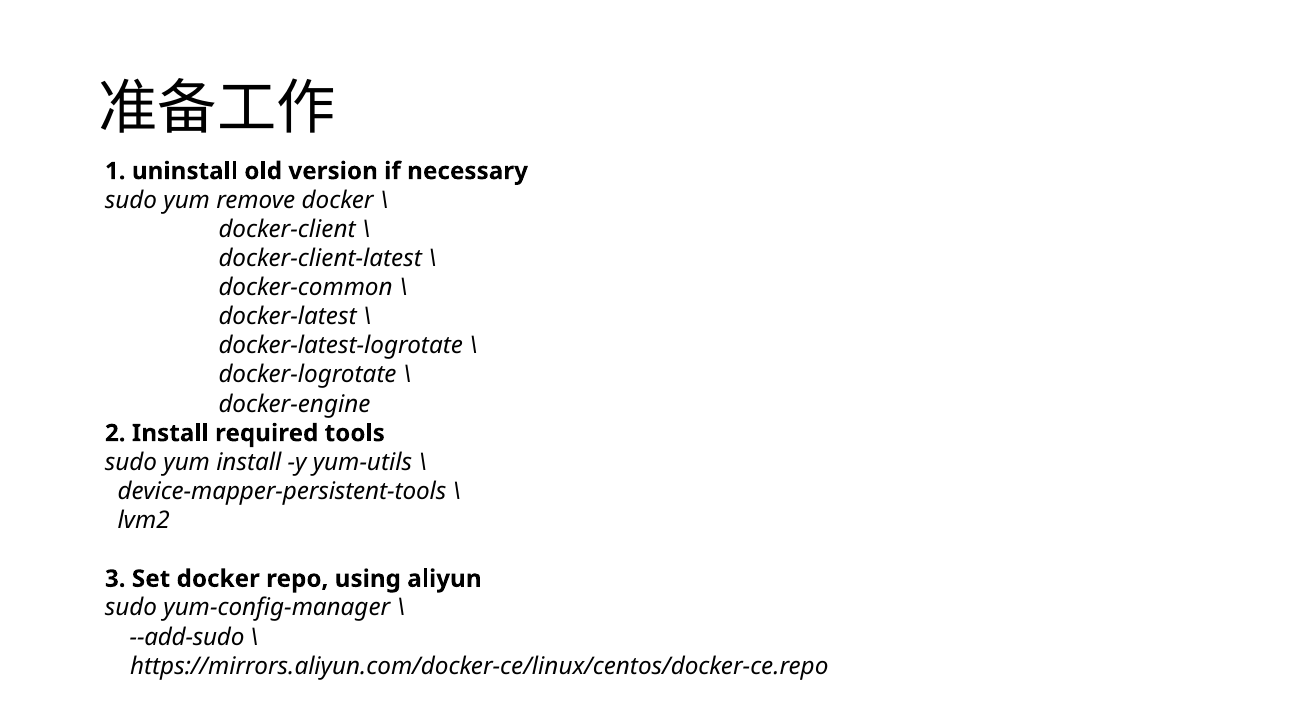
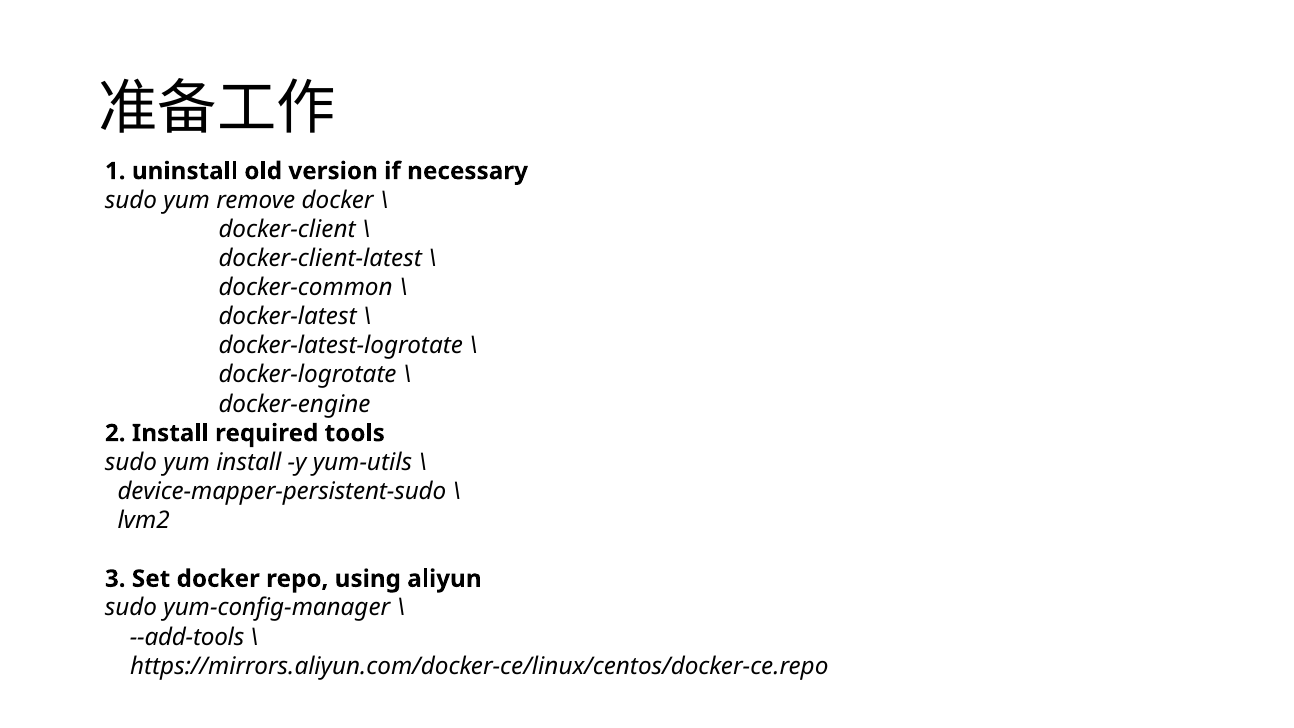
device-mapper-persistent-tools: device-mapper-persistent-tools -> device-mapper-persistent-sudo (282, 491)
--add-sudo: --add-sudo -> --add-tools (187, 637)
